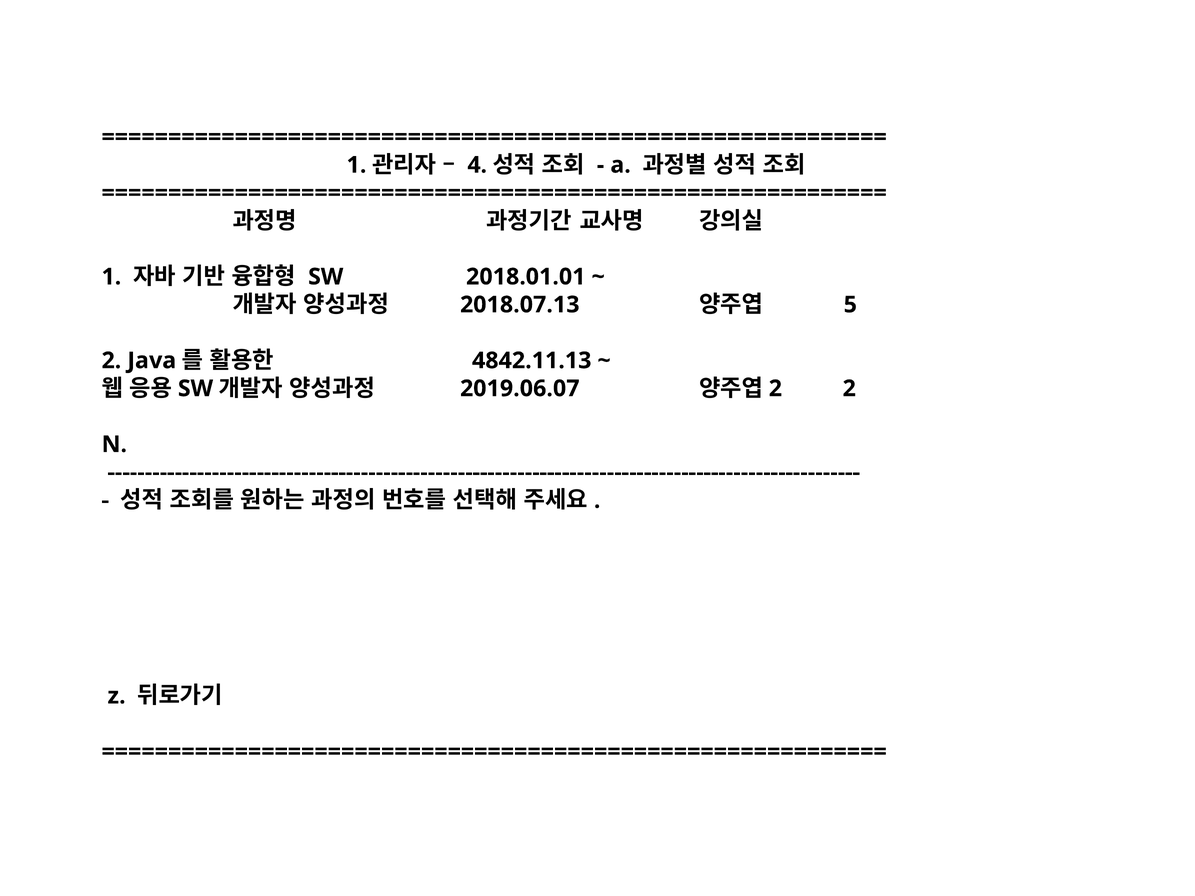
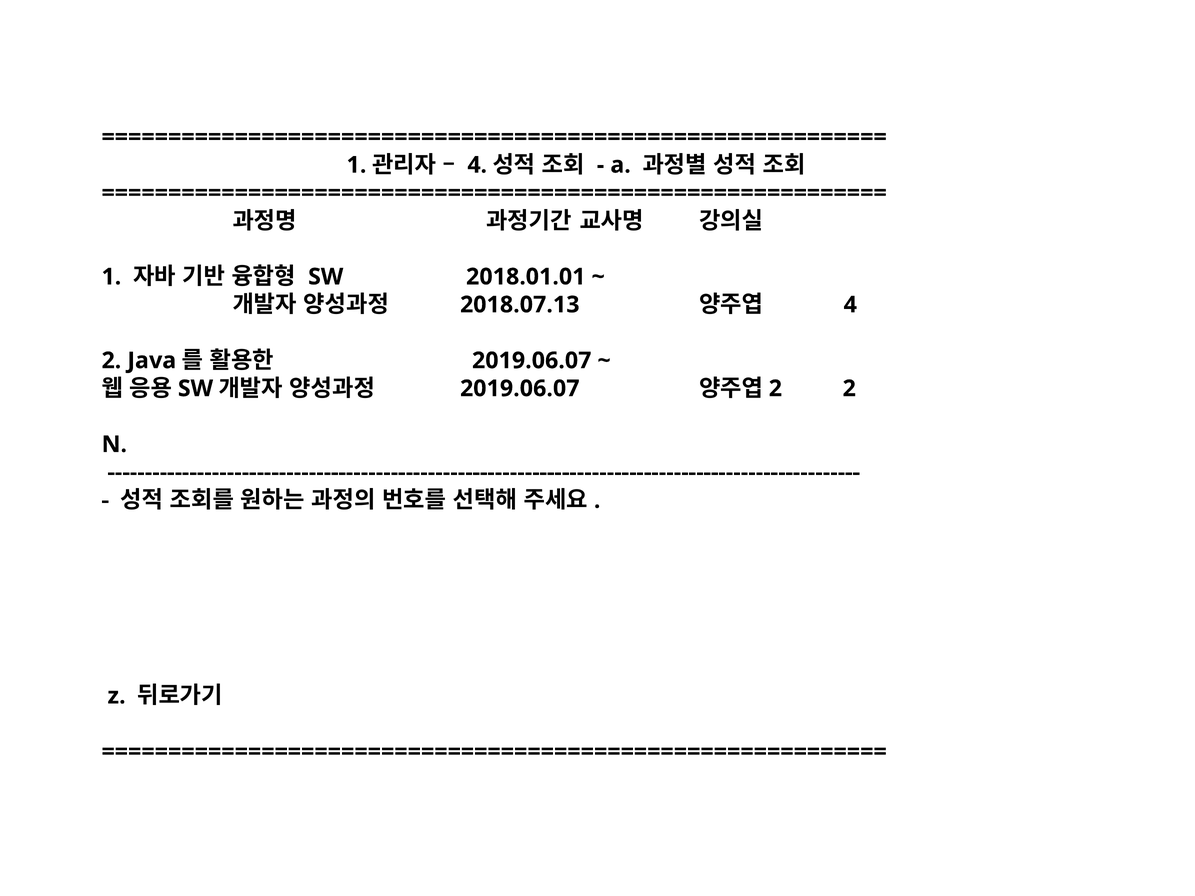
5: 5 -> 4 (850, 305)
4842.11.13: 4842.11.13 -> 2019.06.07 (532, 361)
